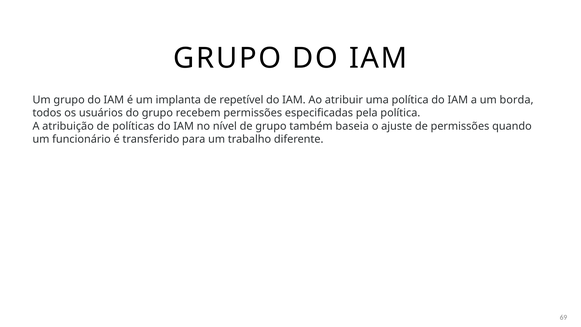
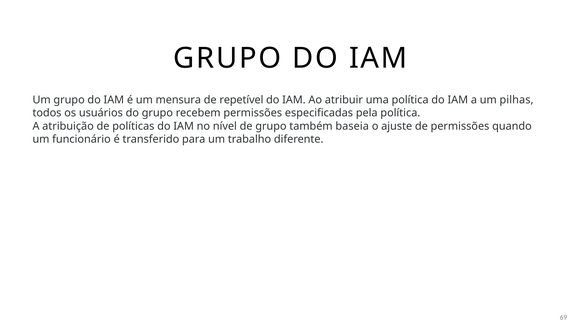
implanta: implanta -> mensura (178, 100)
borda: borda -> pilhas (517, 100)
